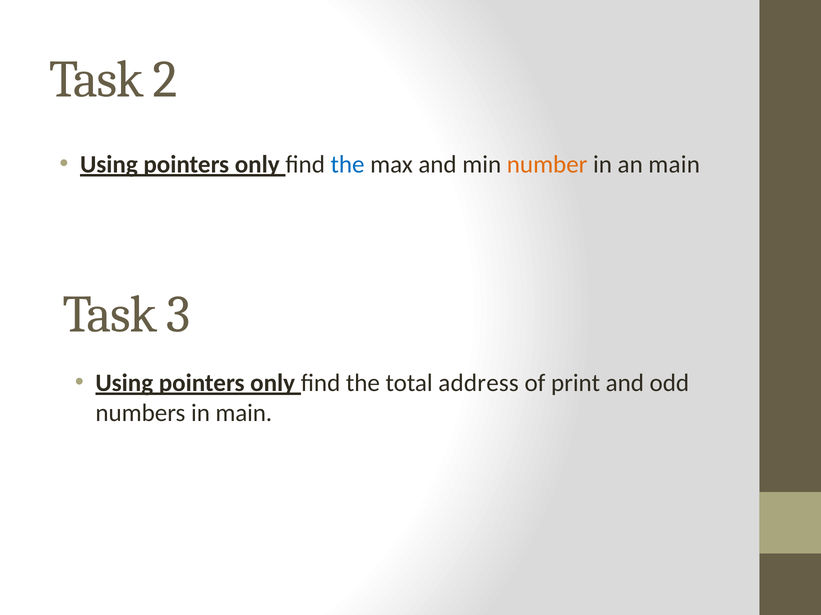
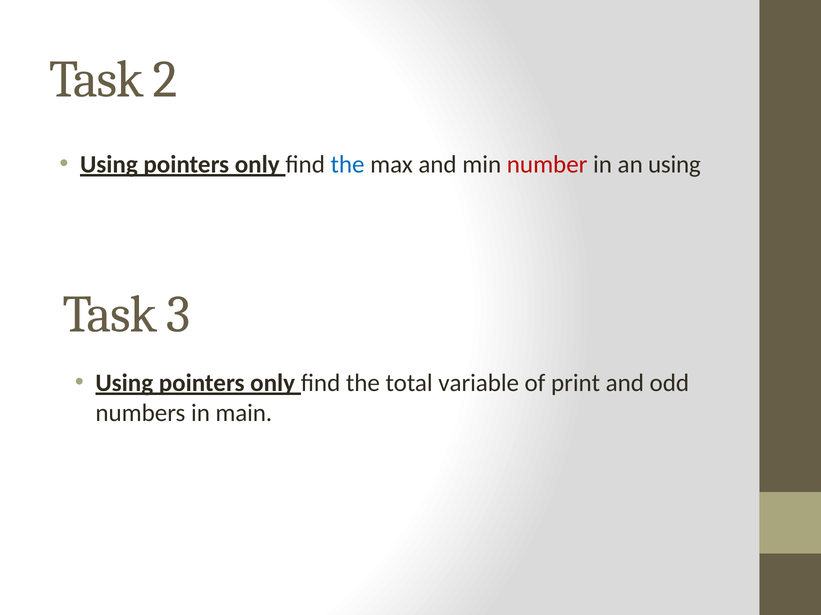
number colour: orange -> red (547, 165)
an main: main -> using (674, 165)
address: address -> variable (479, 383)
